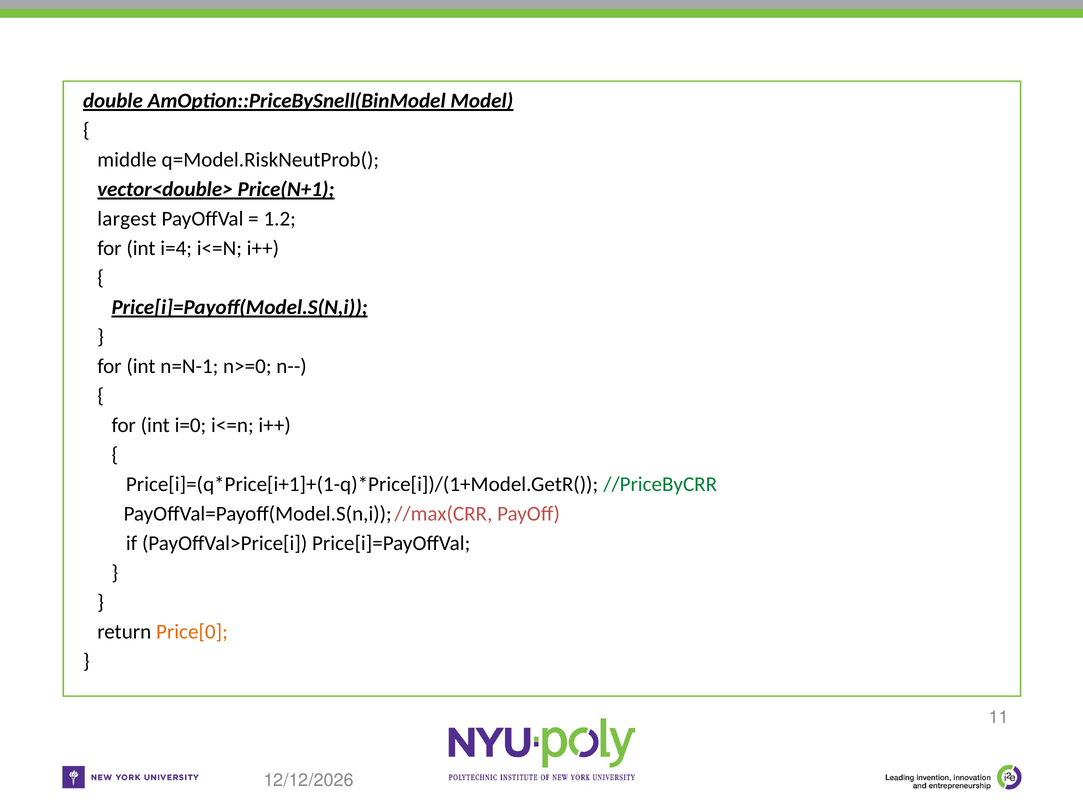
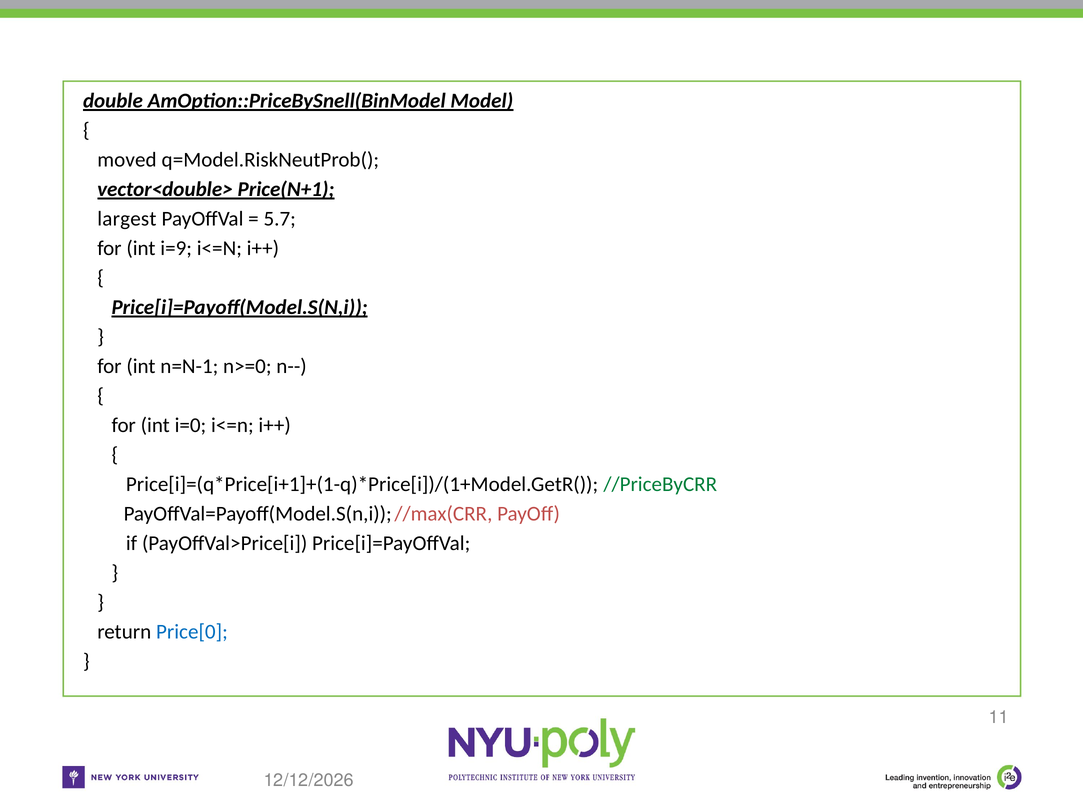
middle: middle -> moved (127, 160)
1.2: 1.2 -> 5.7 (280, 219)
i=4: i=4 -> i=9 (176, 248)
Price[0 colour: orange -> blue (192, 632)
